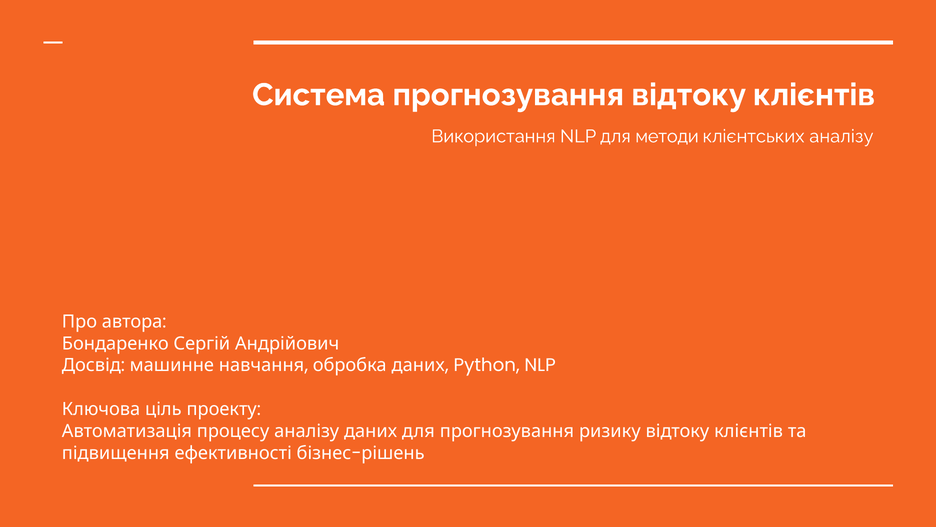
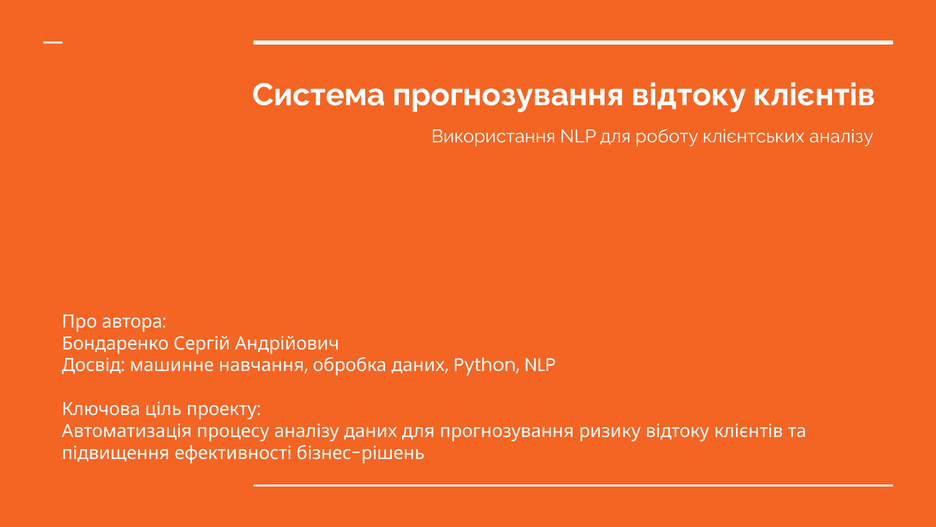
методи: методи -> роботу (667, 136)
